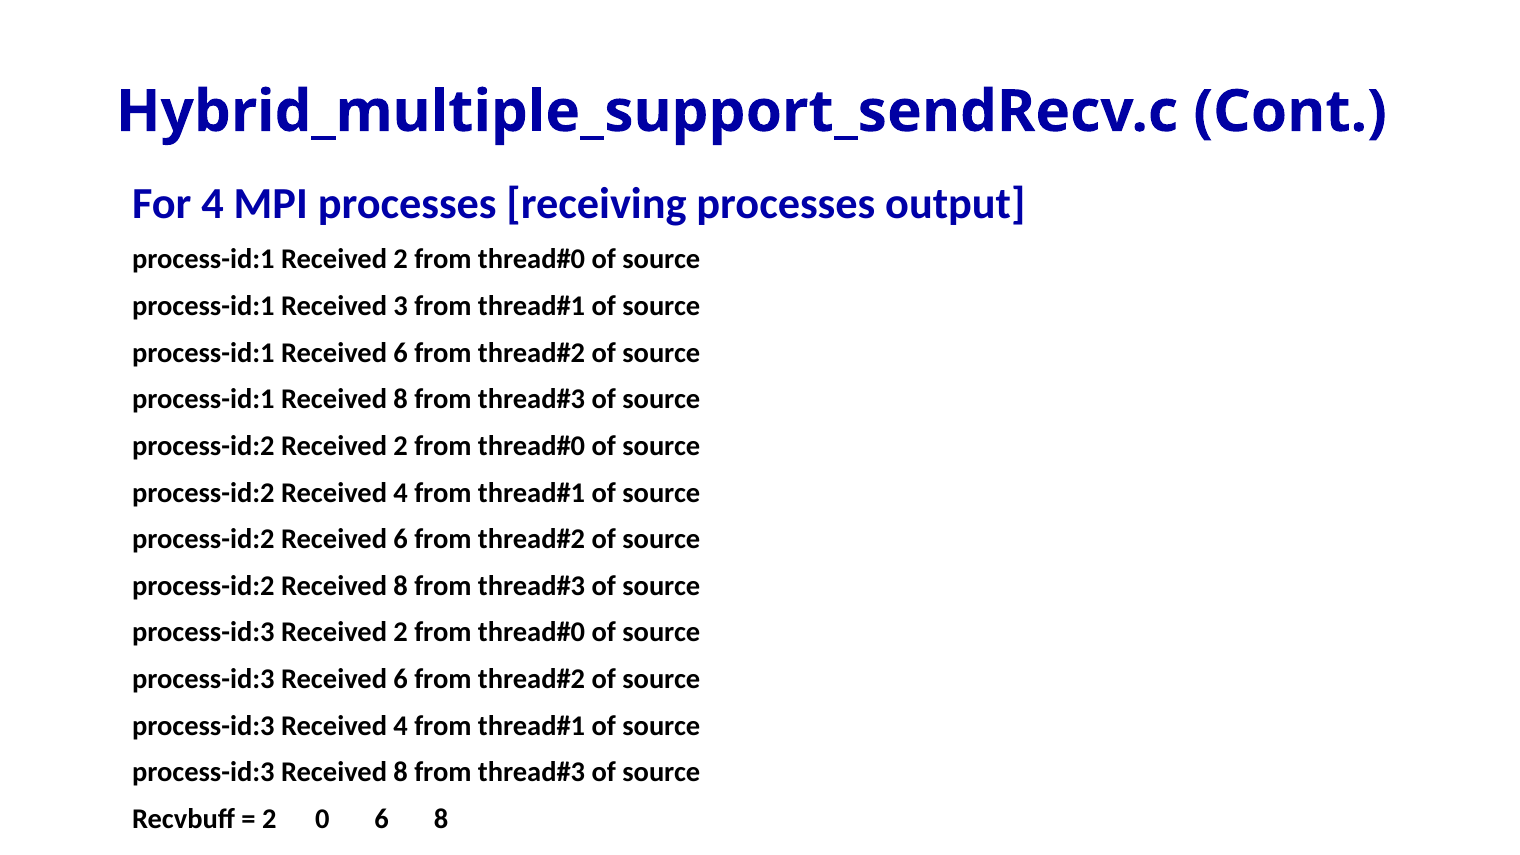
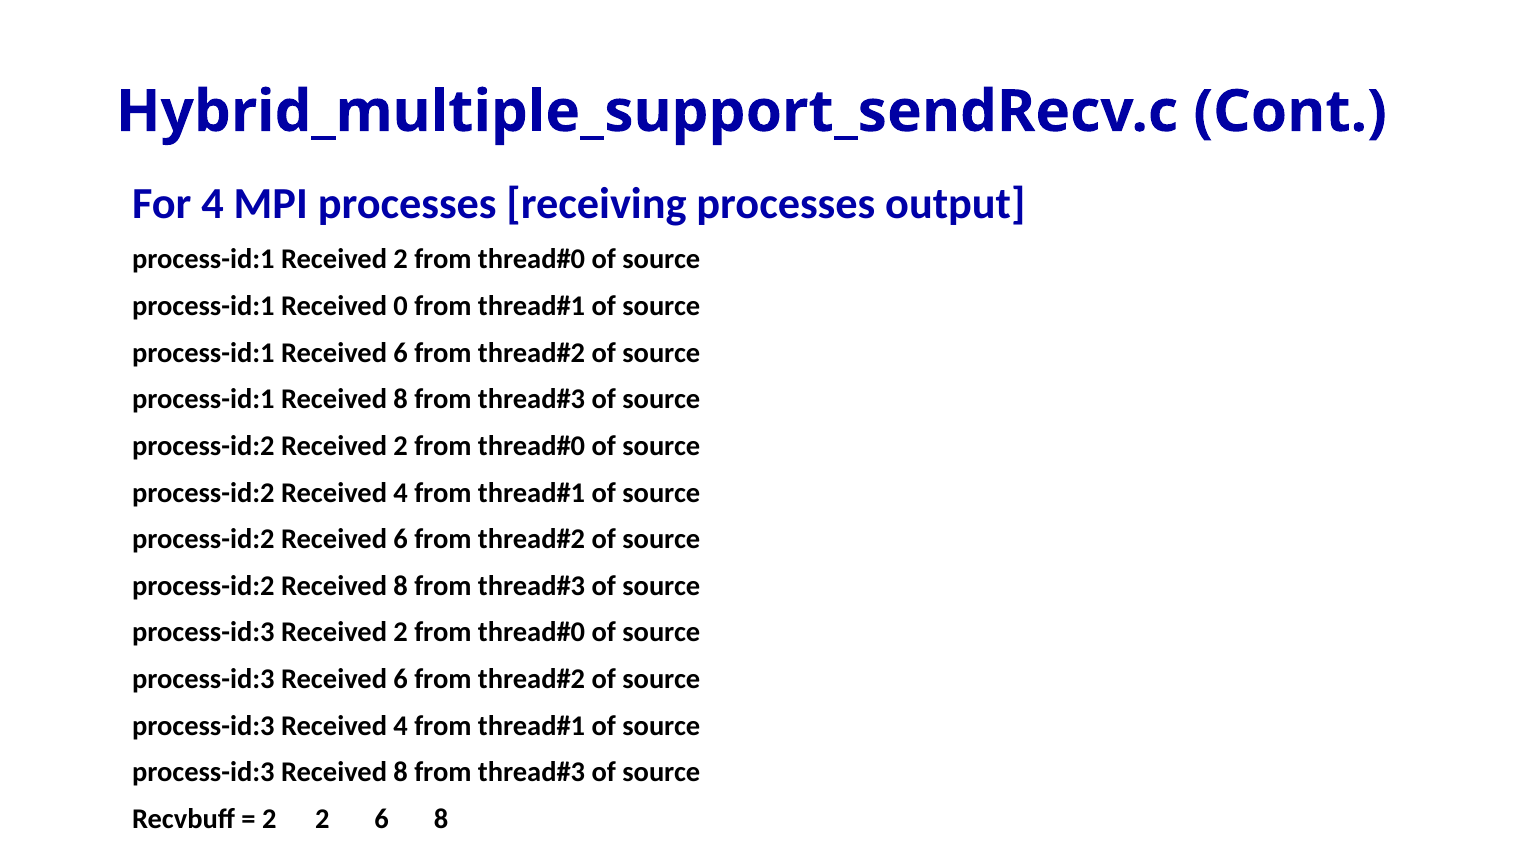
3: 3 -> 0 (401, 306)
2 0: 0 -> 2 (322, 819)
